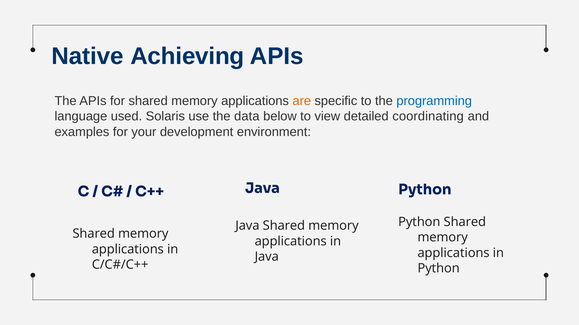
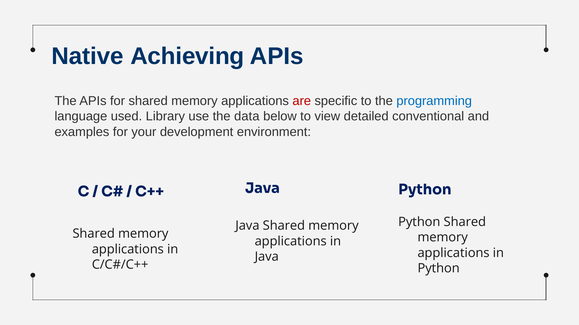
are colour: orange -> red (302, 101)
Solaris: Solaris -> Library (165, 117)
coordinating: coordinating -> conventional (428, 117)
